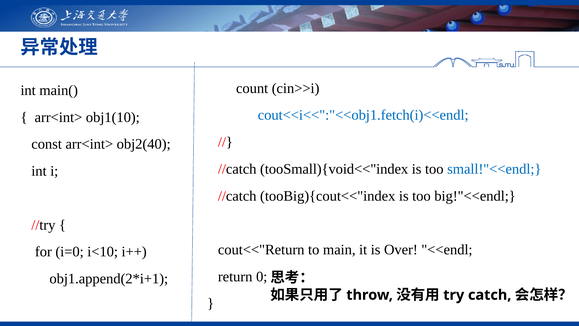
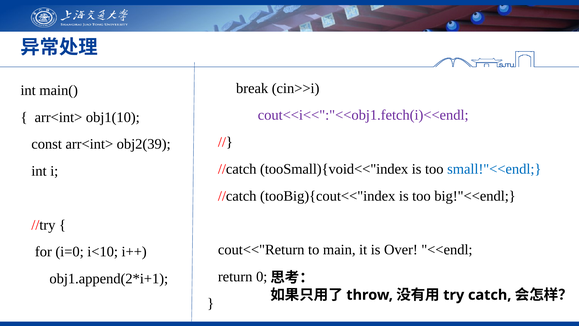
count: count -> break (252, 88)
cout<<i<<":"<<obj1.fetch(i)<<endl colour: blue -> purple (363, 115)
obj2(40: obj2(40 -> obj2(39 (144, 144)
